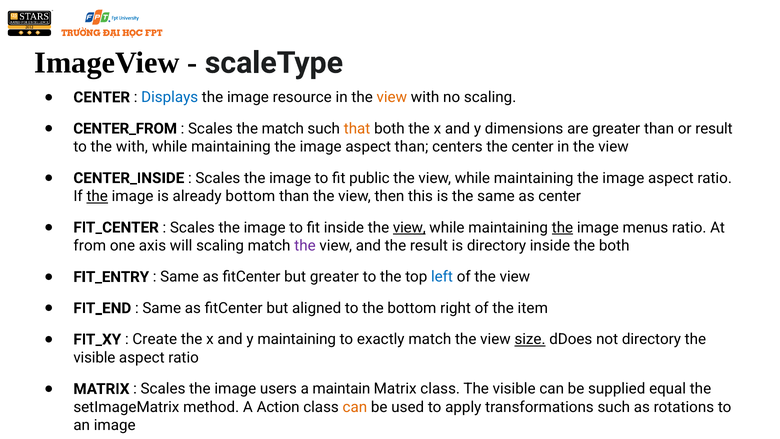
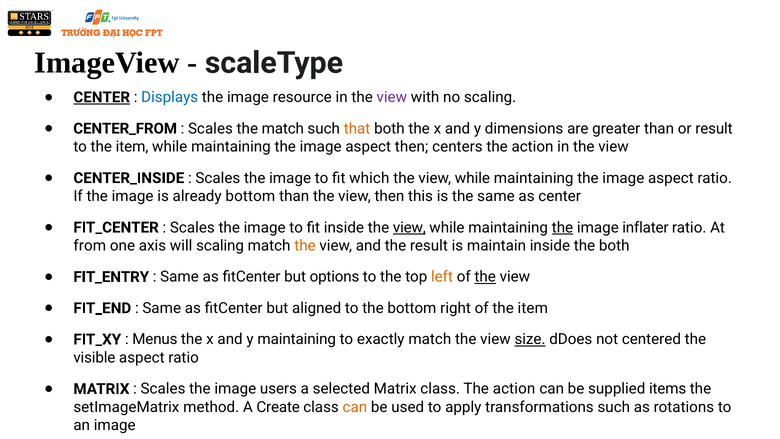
CENTER underline: none -> present (102, 97)
view colour: orange -> purple (392, 97)
to the with: with -> item (132, 147)
aspect than: than -> then (412, 147)
centers the center: center -> action (532, 147)
public: public -> which (369, 178)
the underline: present -> none (97, 196)
menus: menus -> inflater (645, 227)
the colour: purple -> orange (305, 246)
is directory: directory -> maintain (496, 246)
but greater: greater -> options (335, 277)
left colour: blue -> orange (442, 277)
the underline: none -> present (485, 277)
Create: Create -> Menus (155, 339)
not directory: directory -> centered (651, 339)
maintain: maintain -> selected (341, 389)
class The visible: visible -> action (514, 389)
equal: equal -> items (668, 389)
Action: Action -> Create (278, 407)
